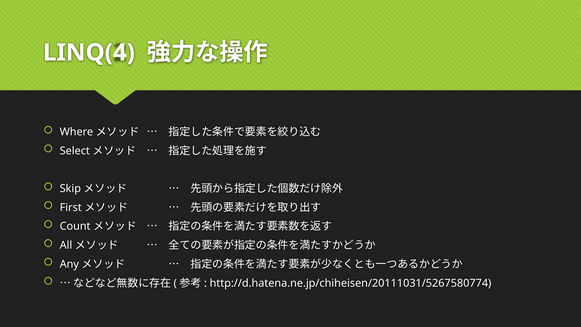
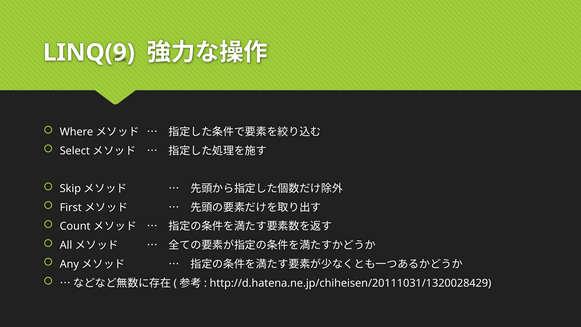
LINQ(4: LINQ(4 -> LINQ(9 (89, 53)
http://d.hatena.ne.jp/chiheisen/20111031/5267580774: http://d.hatena.ne.jp/chiheisen/20111031/5267580774 -> http://d.hatena.ne.jp/chiheisen/20111031/1320028429 (350, 283)
